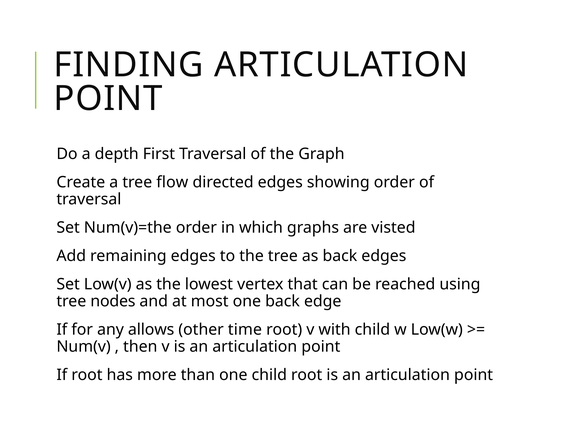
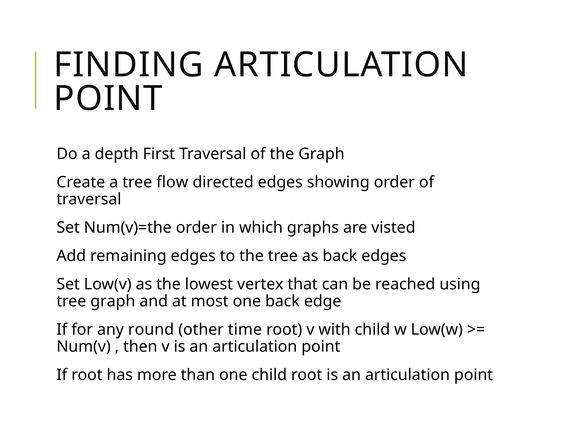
tree nodes: nodes -> graph (113, 301)
allows: allows -> round (151, 329)
